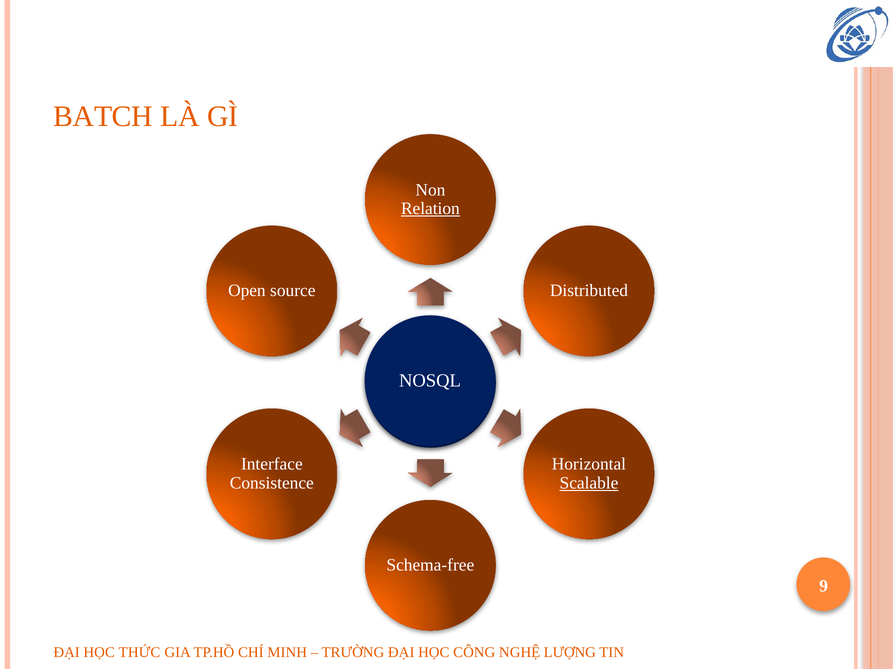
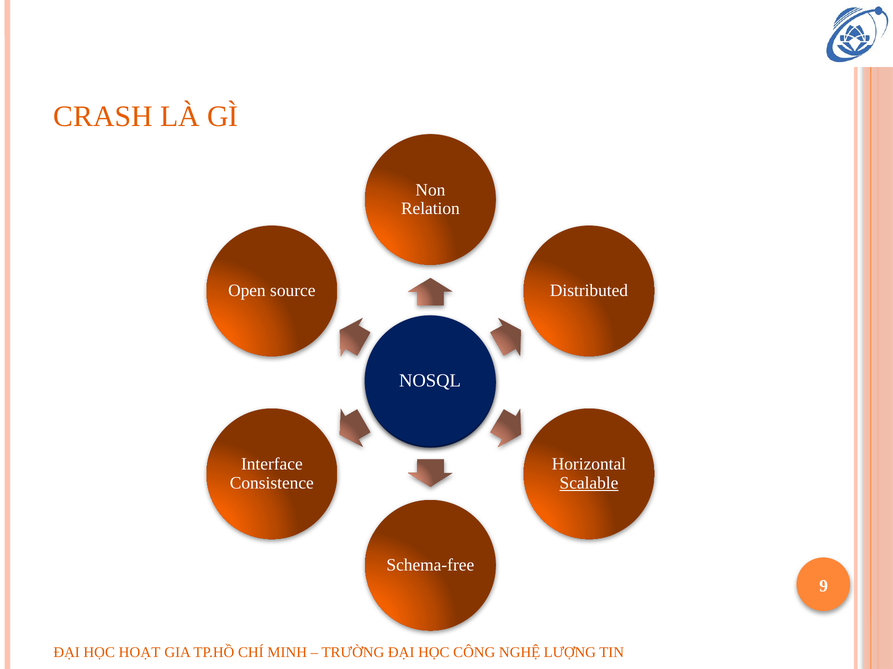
BATCH: BATCH -> CRASH (103, 117)
Relation underline: present -> none (430, 209)
THỨC: THỨC -> HOẠT (140, 653)
